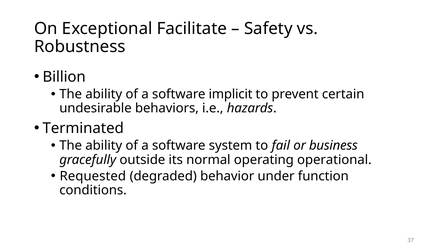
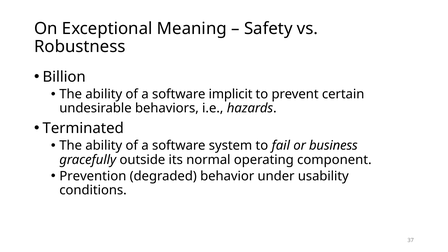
Facilitate: Facilitate -> Meaning (192, 29)
operational: operational -> component (334, 160)
Requested: Requested -> Prevention (93, 176)
function: function -> usability (323, 176)
